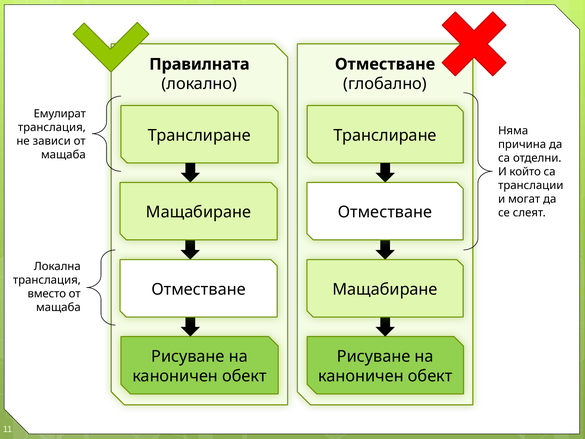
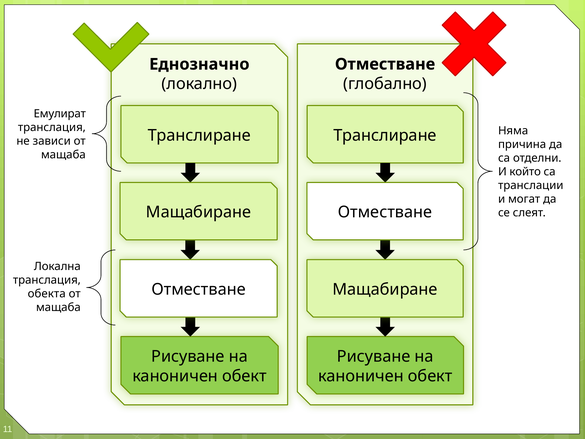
Правилната: Правилната -> Еднозначно (199, 64)
вместо: вместо -> обекта (47, 294)
